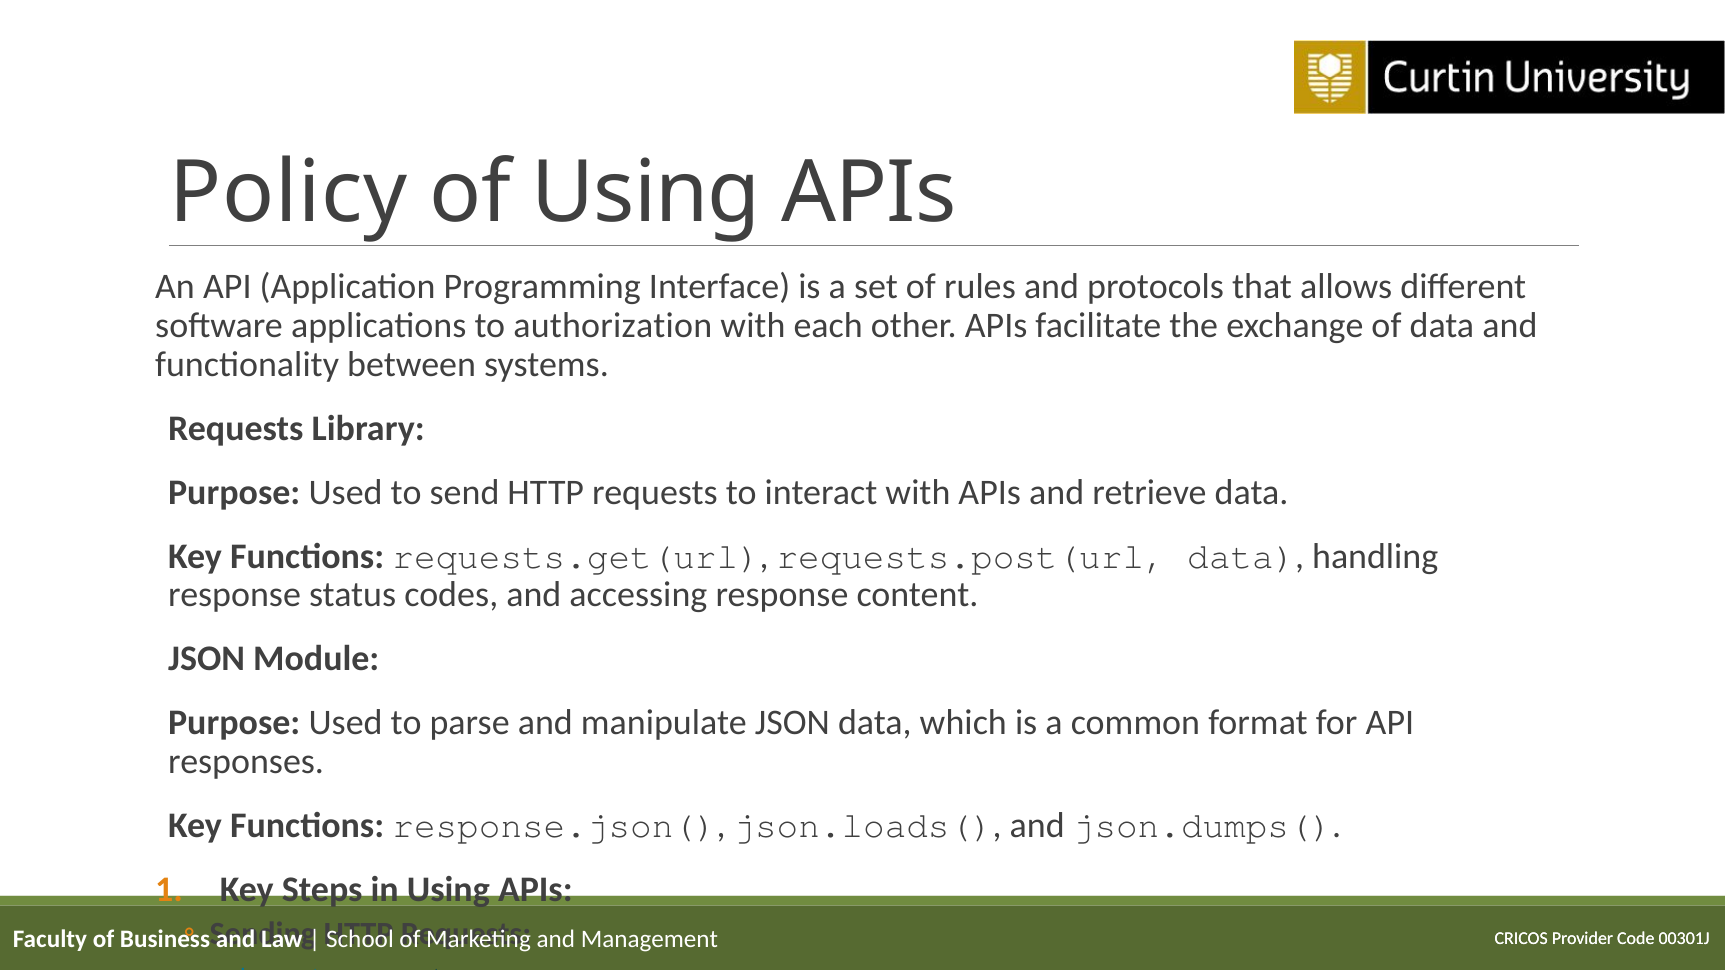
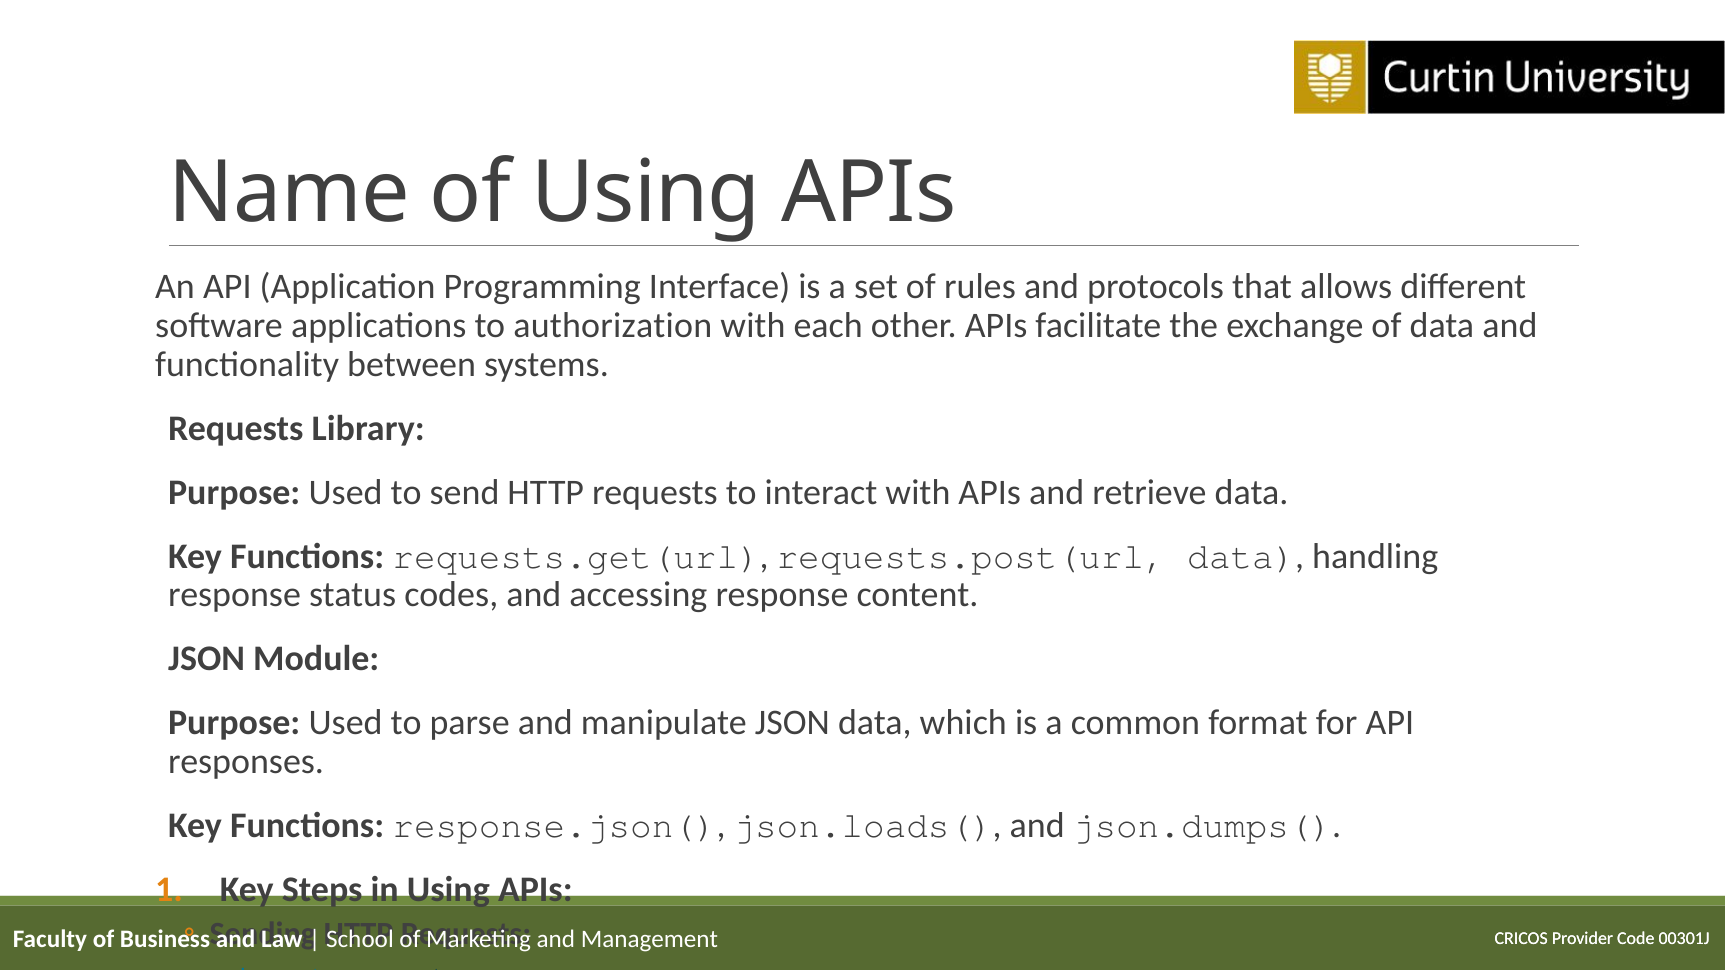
Policy: Policy -> Name (289, 193)
